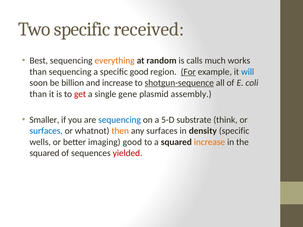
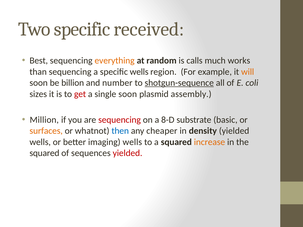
specific good: good -> wells (139, 72)
For underline: present -> none (188, 72)
will colour: blue -> orange (248, 72)
and increase: increase -> number (117, 83)
than: than -> sizes (38, 94)
single gene: gene -> soon (128, 94)
Smaller: Smaller -> Million (44, 120)
sequencing colour: blue -> red (120, 120)
5-D: 5-D -> 8-D (168, 120)
think: think -> basic (225, 120)
surfaces colour: blue -> orange (46, 131)
then colour: orange -> blue (120, 131)
any surfaces: surfaces -> cheaper (162, 131)
density specific: specific -> yielded (234, 131)
imaging good: good -> wells (132, 142)
